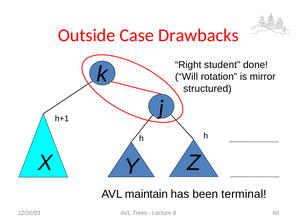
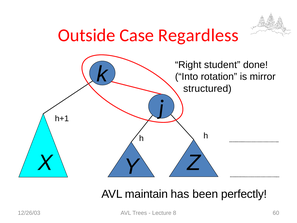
Drawbacks: Drawbacks -> Regardless (198, 35)
Will: Will -> Into (187, 77)
terminal: terminal -> perfectly (244, 194)
